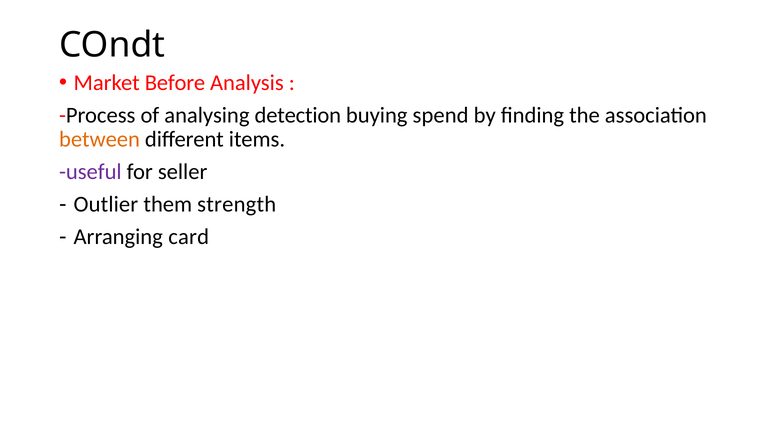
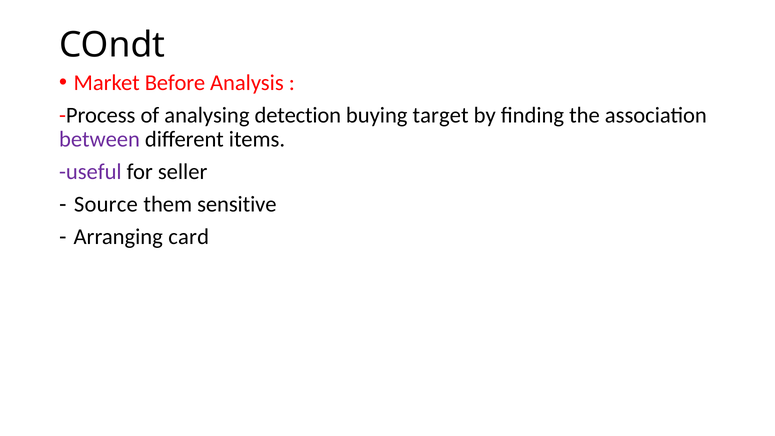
spend: spend -> target (441, 115)
between colour: orange -> purple (99, 139)
Outlier: Outlier -> Source (106, 204)
strength: strength -> sensitive (237, 204)
